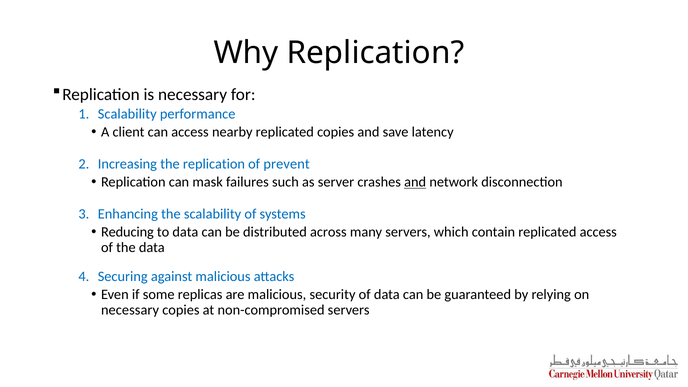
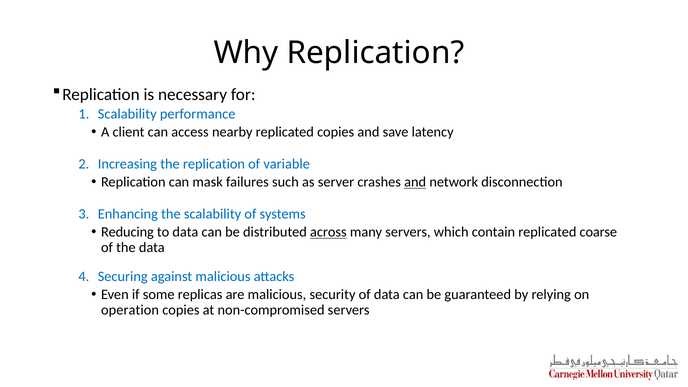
prevent: prevent -> variable (287, 164)
across underline: none -> present (328, 232)
replicated access: access -> coarse (598, 232)
necessary: necessary -> operation (130, 310)
